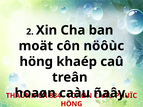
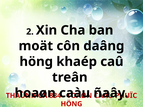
nöôùc: nöôùc -> daâng (104, 46)
